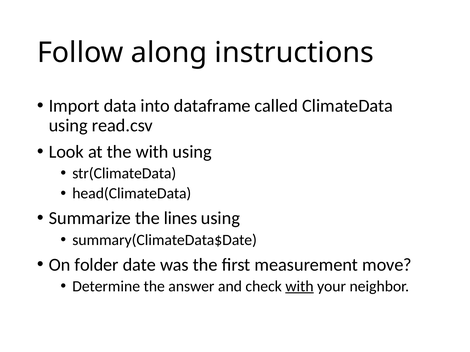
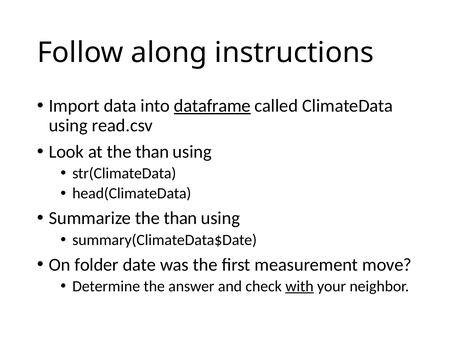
dataframe underline: none -> present (212, 106)
at the with: with -> than (152, 152)
Summarize the lines: lines -> than (181, 219)
